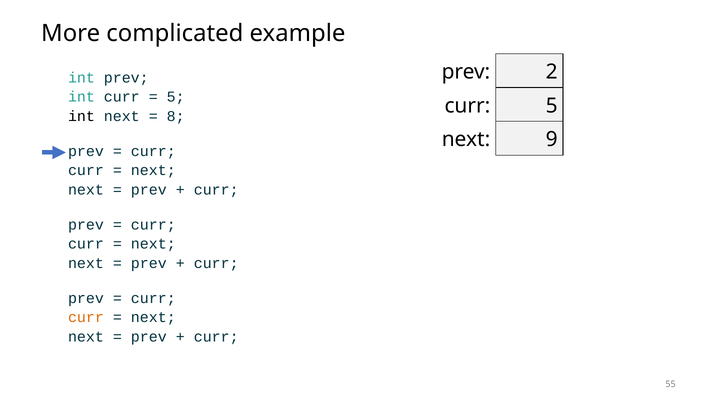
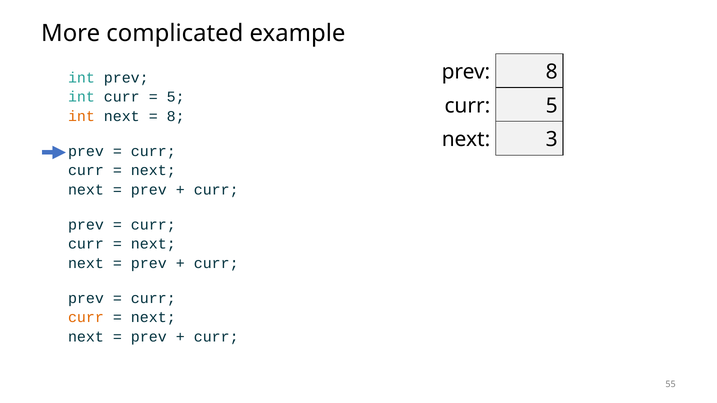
prev 2: 2 -> 8 (552, 72)
int colour: black -> orange (81, 116)
9: 9 -> 3 (552, 139)
